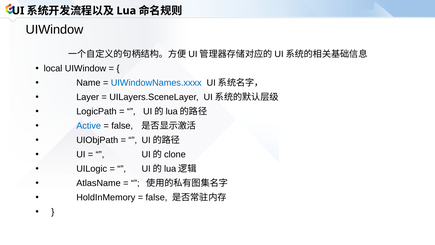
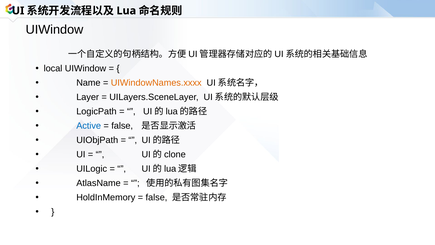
UIWindowNames.xxxx colour: blue -> orange (156, 83)
